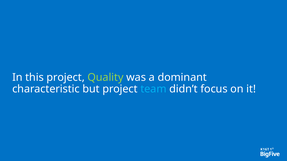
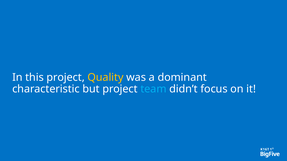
Quality colour: light green -> yellow (106, 78)
